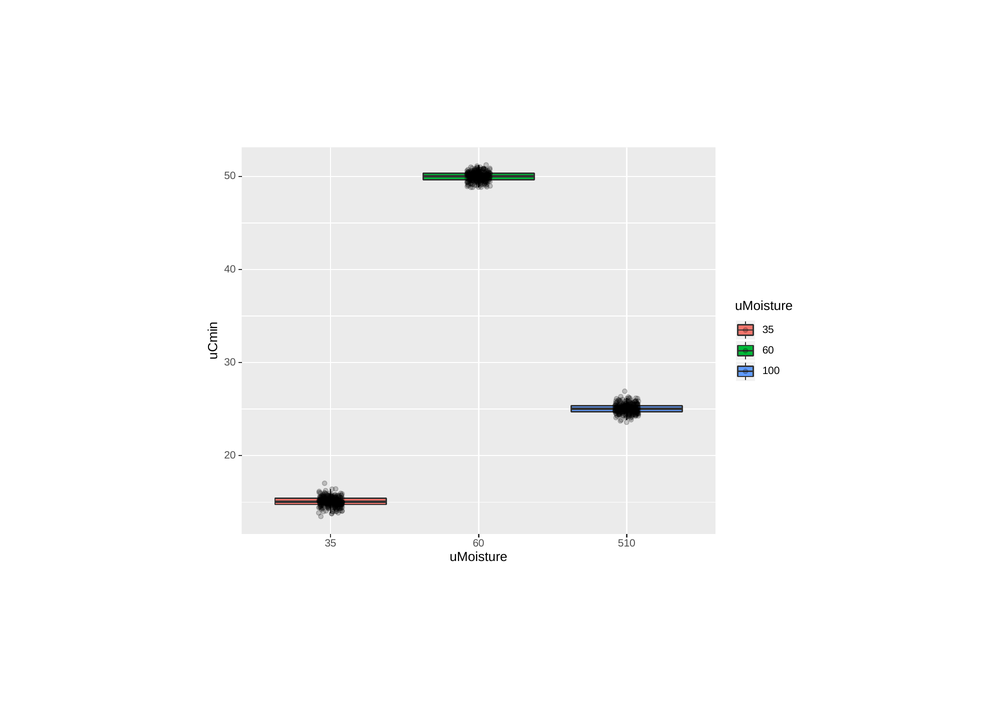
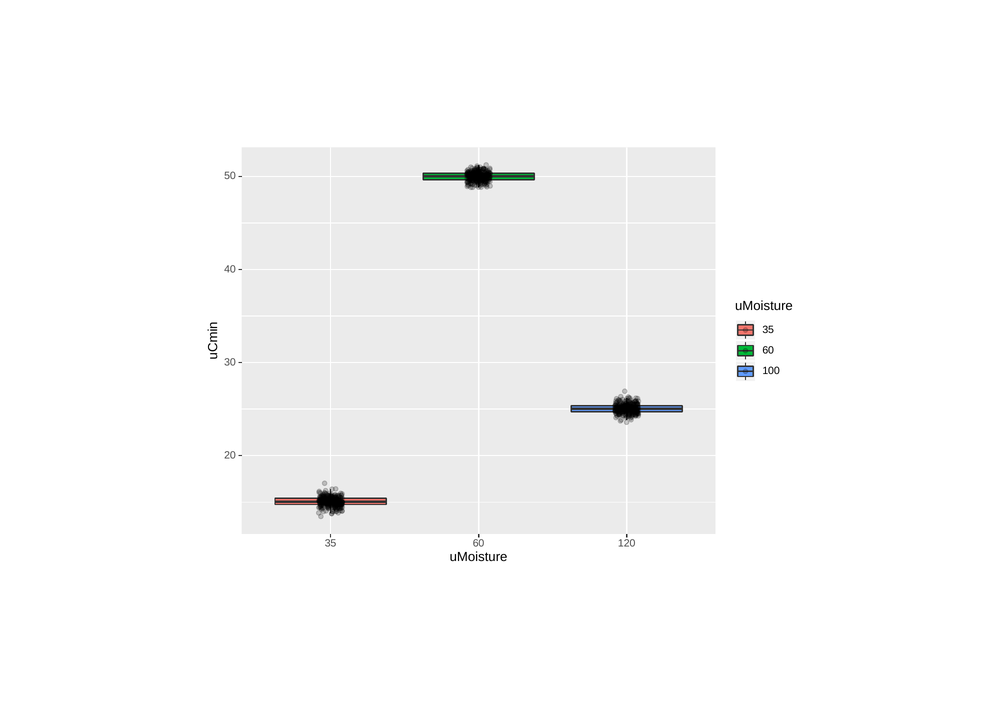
510: 510 -> 120 (627, 543)
